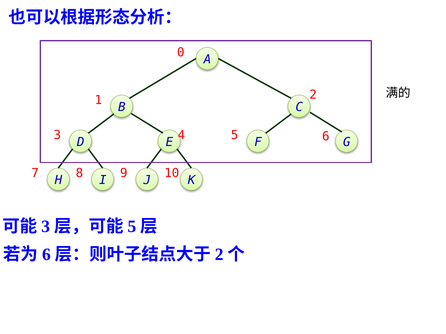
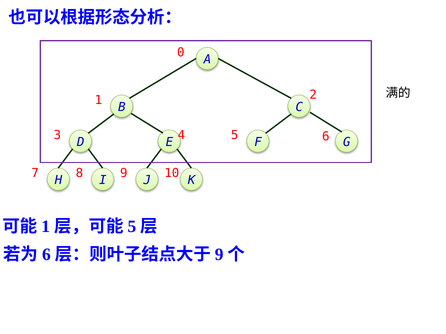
3: 3 -> 1 (46, 227)
2: 2 -> 9 (219, 255)
